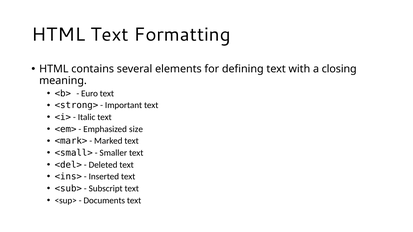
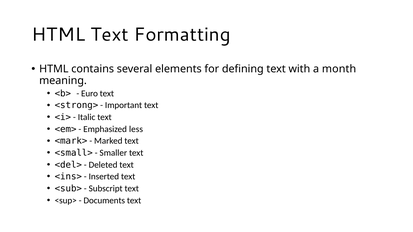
closing: closing -> month (339, 69)
size: size -> less (136, 129)
